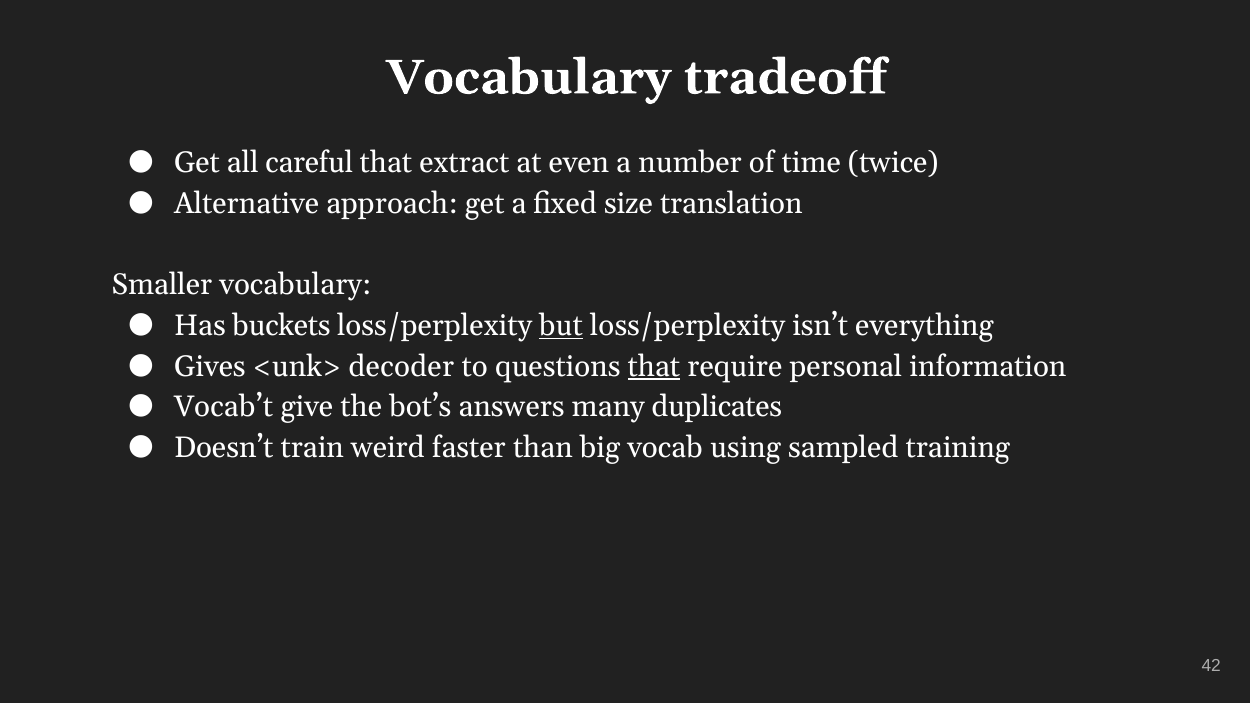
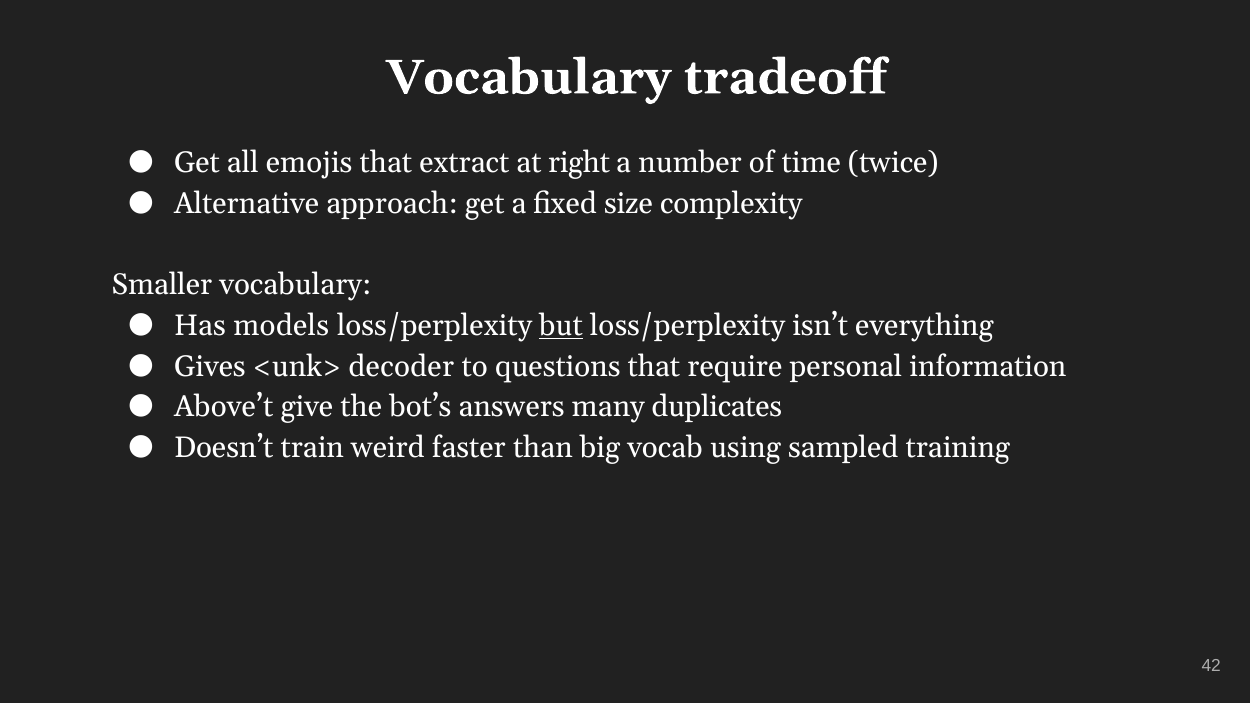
careful: careful -> emojis (309, 163)
even: even -> right (579, 163)
translation: translation -> complexity (731, 204)
buckets: buckets -> models (281, 326)
that underline: present -> none (654, 367)
Vocab’t: Vocab’t -> Above’t (224, 407)
